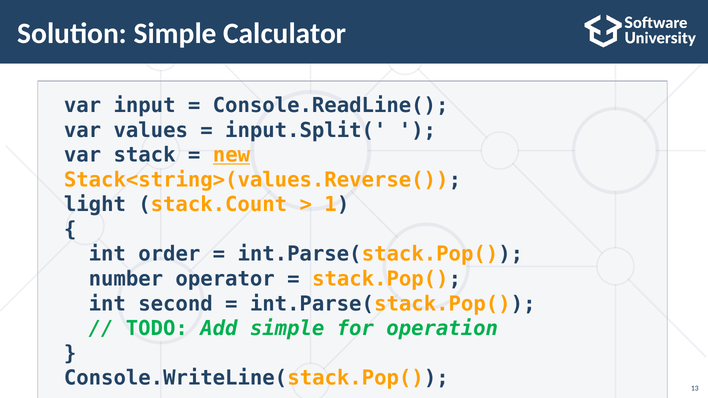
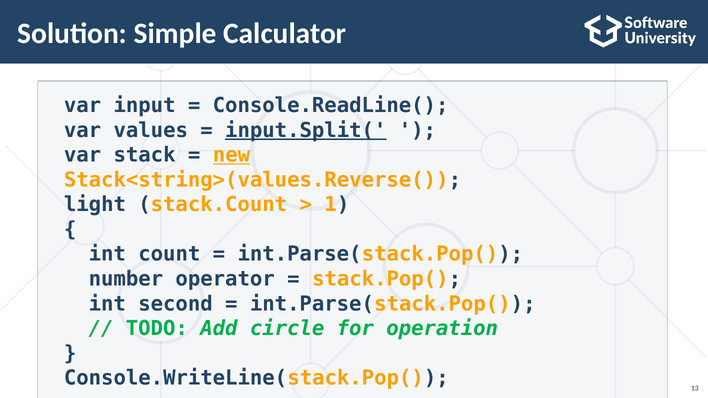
input.Split( underline: none -> present (306, 130)
order: order -> count (169, 254)
Add simple: simple -> circle (287, 329)
